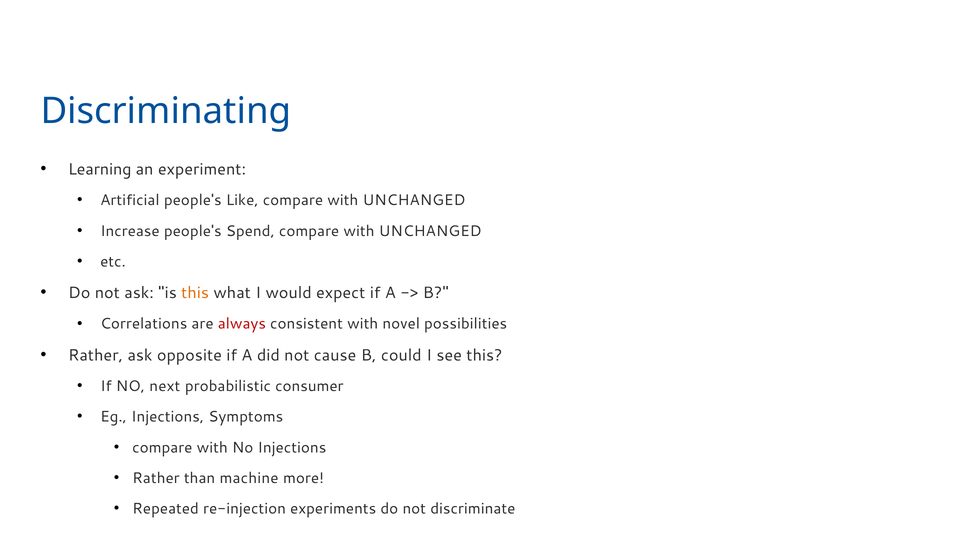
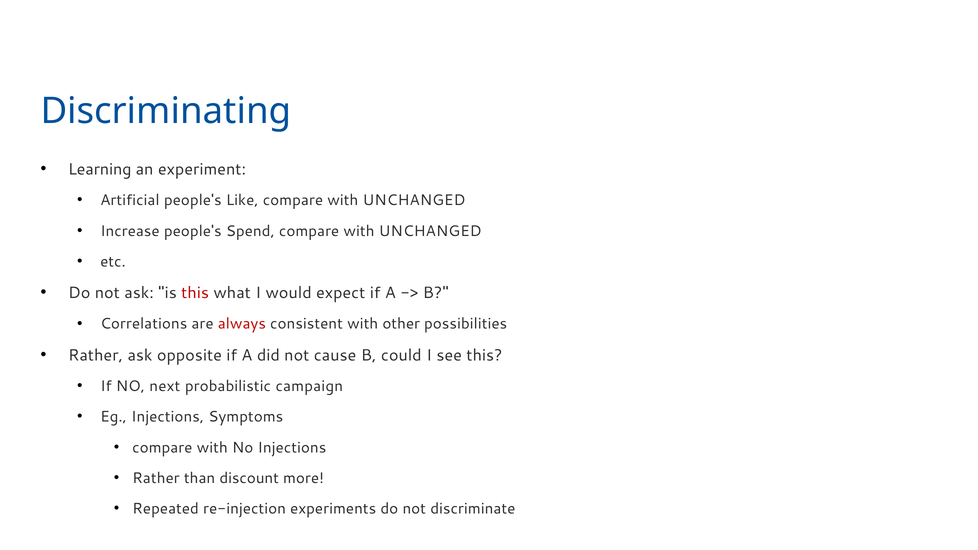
this colour: orange -> red (195, 293)
novel: novel -> other (401, 324)
consumer: consumer -> campaign (309, 386)
machine: machine -> discount (249, 478)
